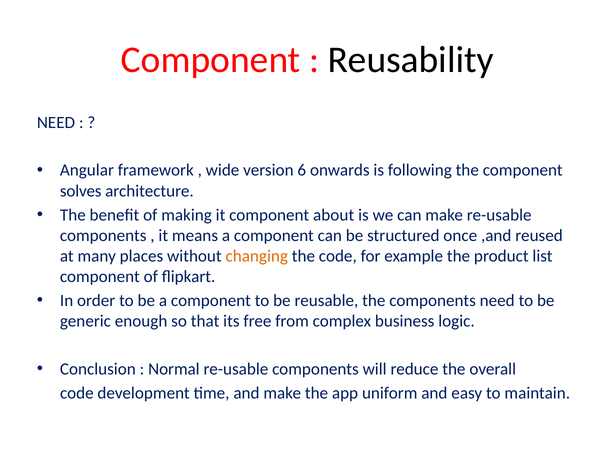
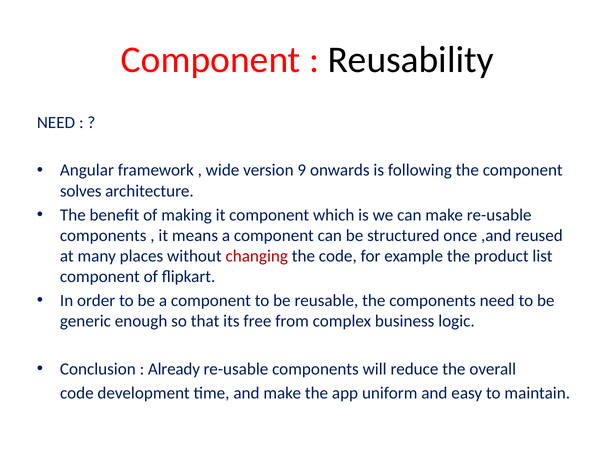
6: 6 -> 9 (302, 170)
about: about -> which (334, 215)
changing colour: orange -> red (257, 256)
Normal: Normal -> Already (174, 369)
